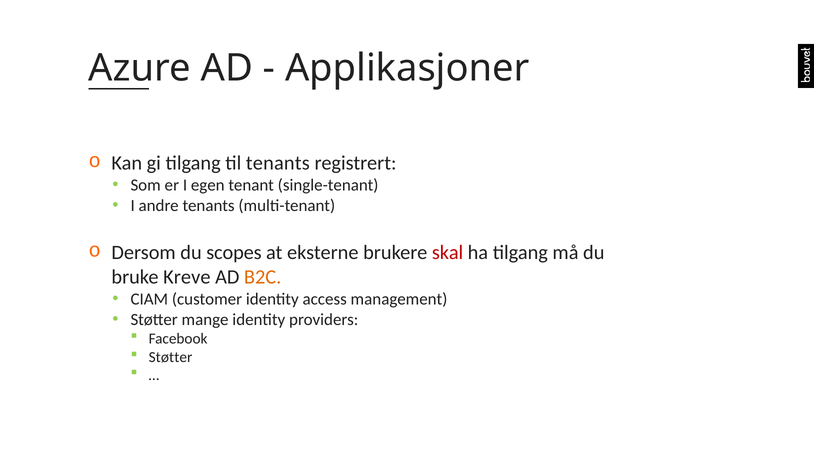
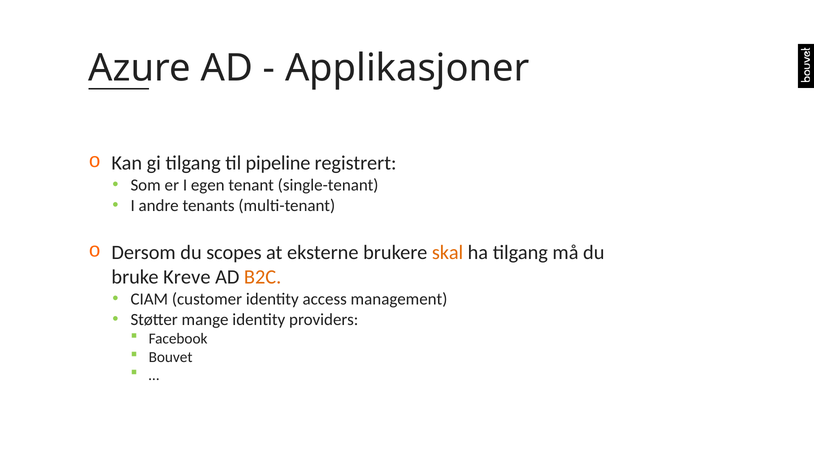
til tenants: tenants -> pipeline (278, 163)
skal colour: red -> orange (448, 253)
Støtter: Støtter -> Bouvet (171, 357)
